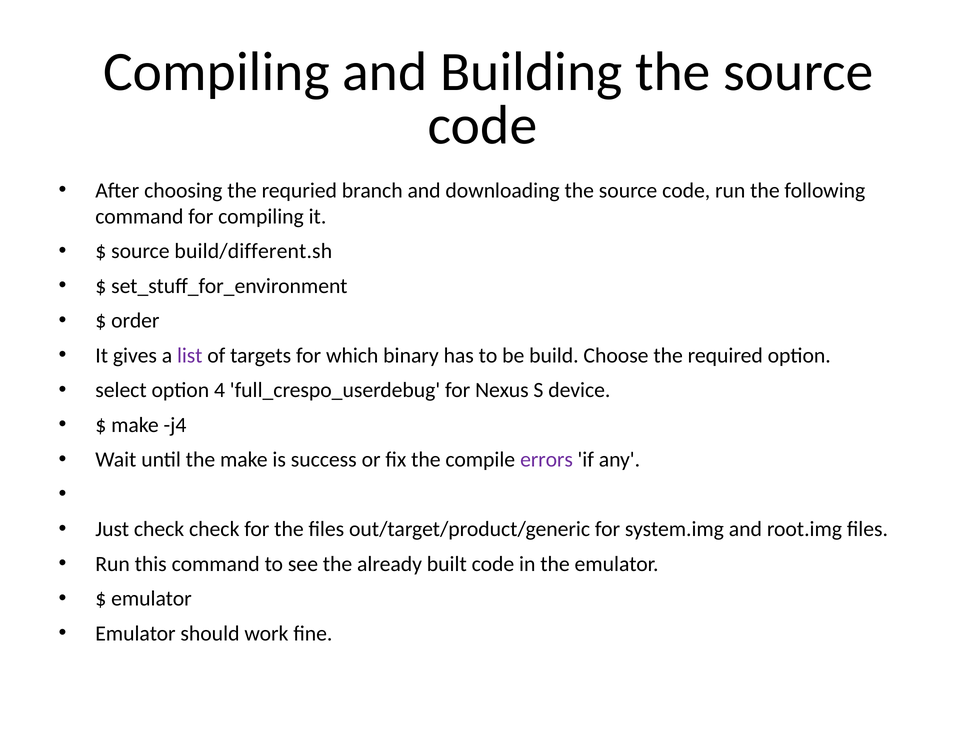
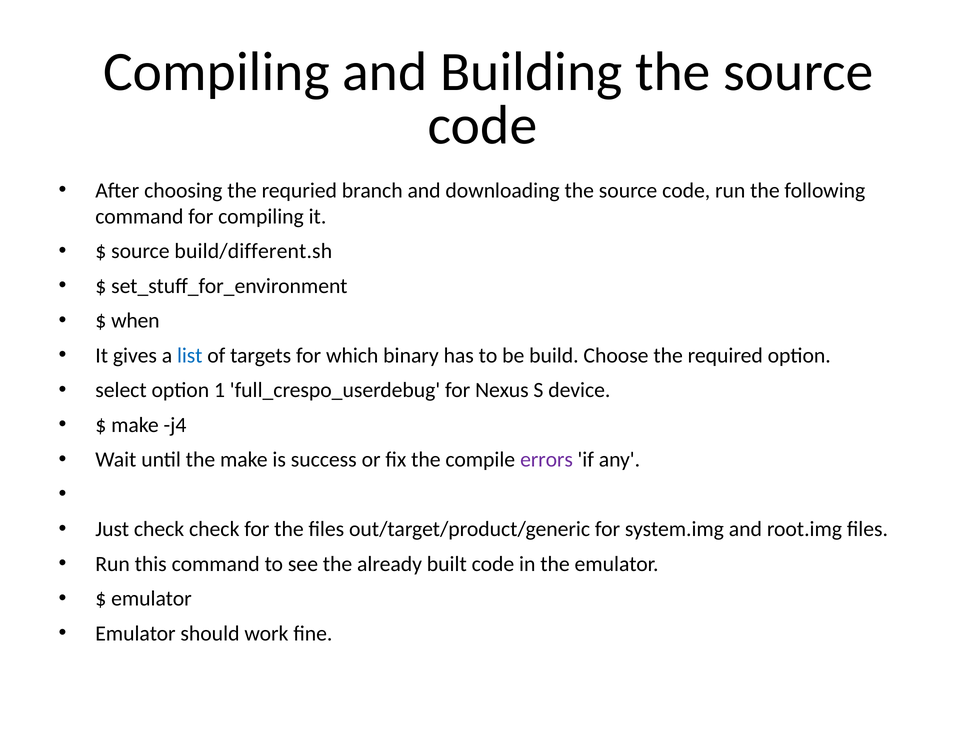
order: order -> when (135, 321)
list colour: purple -> blue (190, 356)
4: 4 -> 1 (220, 391)
